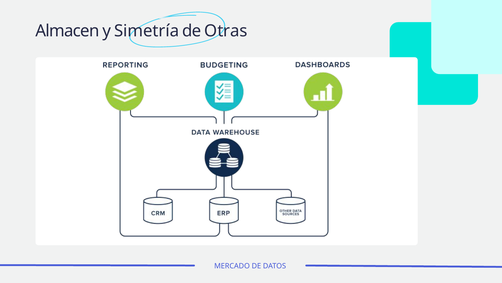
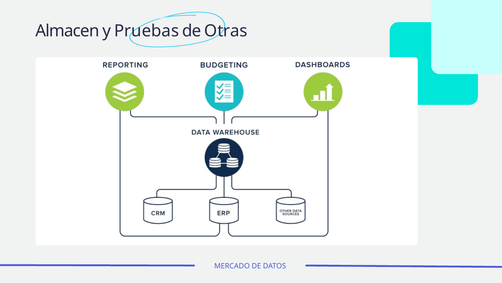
Simetría: Simetría -> Pruebas (147, 31)
